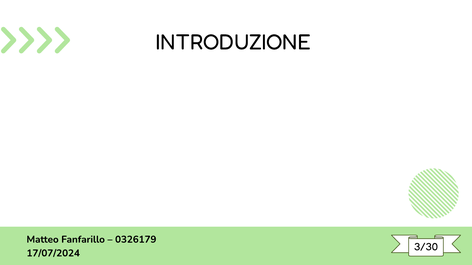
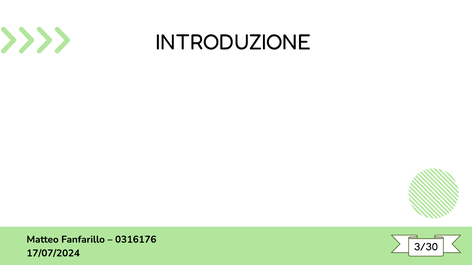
0326179: 0326179 -> 0316176 (136, 240)
